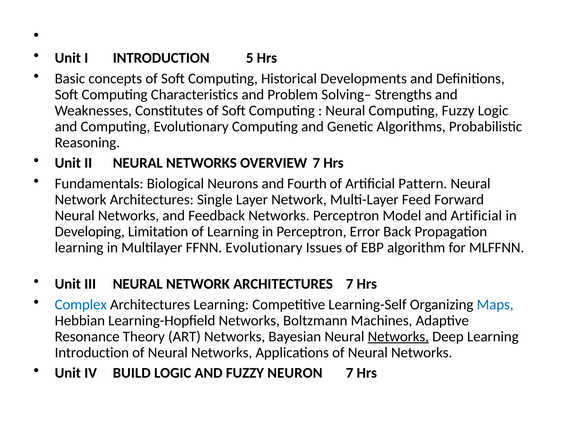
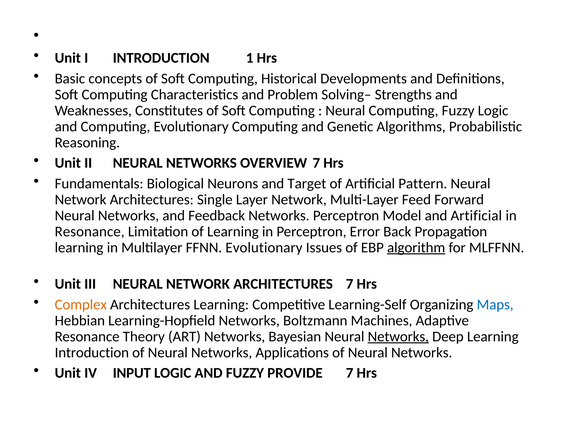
5: 5 -> 1 (250, 58)
Fourth: Fourth -> Target (307, 183)
Developing: Developing -> Resonance (90, 231)
algorithm underline: none -> present (416, 247)
Complex colour: blue -> orange (81, 304)
BUILD: BUILD -> INPUT (132, 373)
NEURON: NEURON -> PROVIDE (295, 373)
